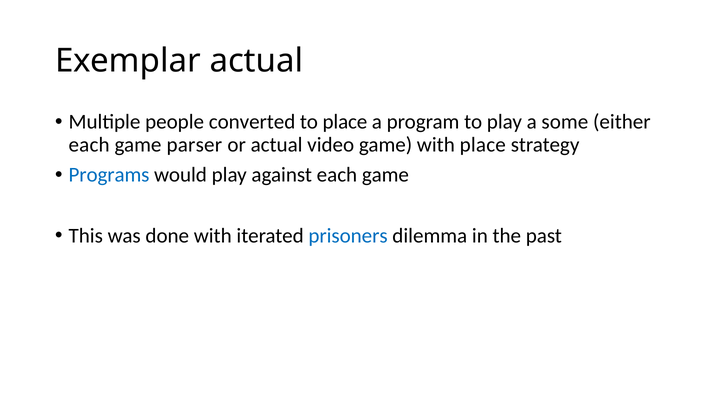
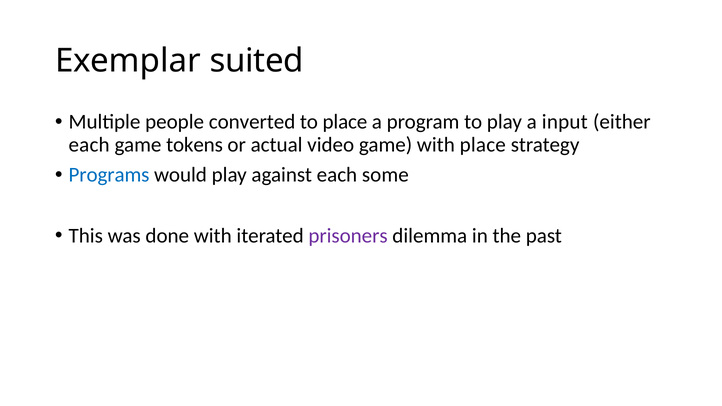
Exemplar actual: actual -> suited (257, 61)
some: some -> input (565, 122)
parser: parser -> tokens (195, 145)
against each game: game -> some (385, 175)
prisoners colour: blue -> purple (348, 236)
